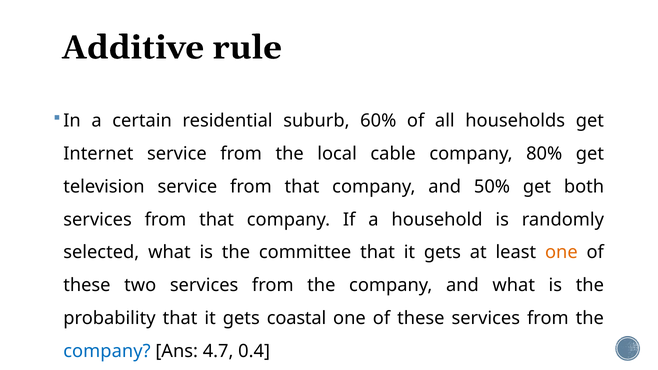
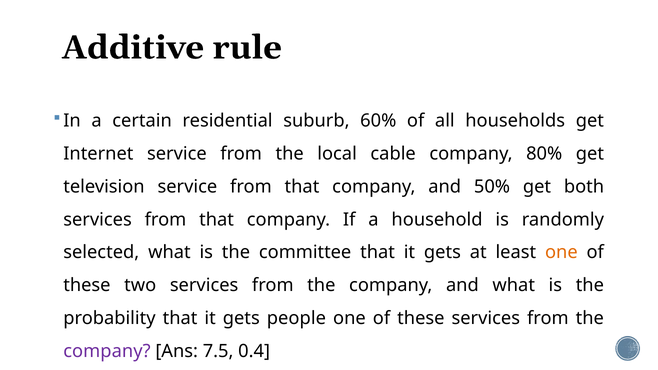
coastal: coastal -> people (296, 318)
company colour: blue -> purple (107, 351)
4.7: 4.7 -> 7.5 (218, 351)
